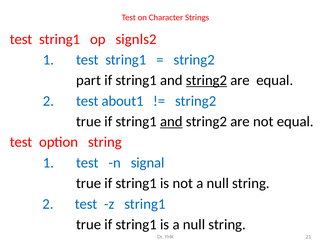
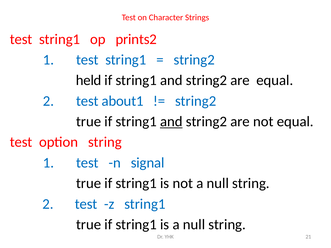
signls2: signls2 -> prints2 (136, 39)
part: part -> held (89, 80)
string2 underline: present -> none (206, 80)
